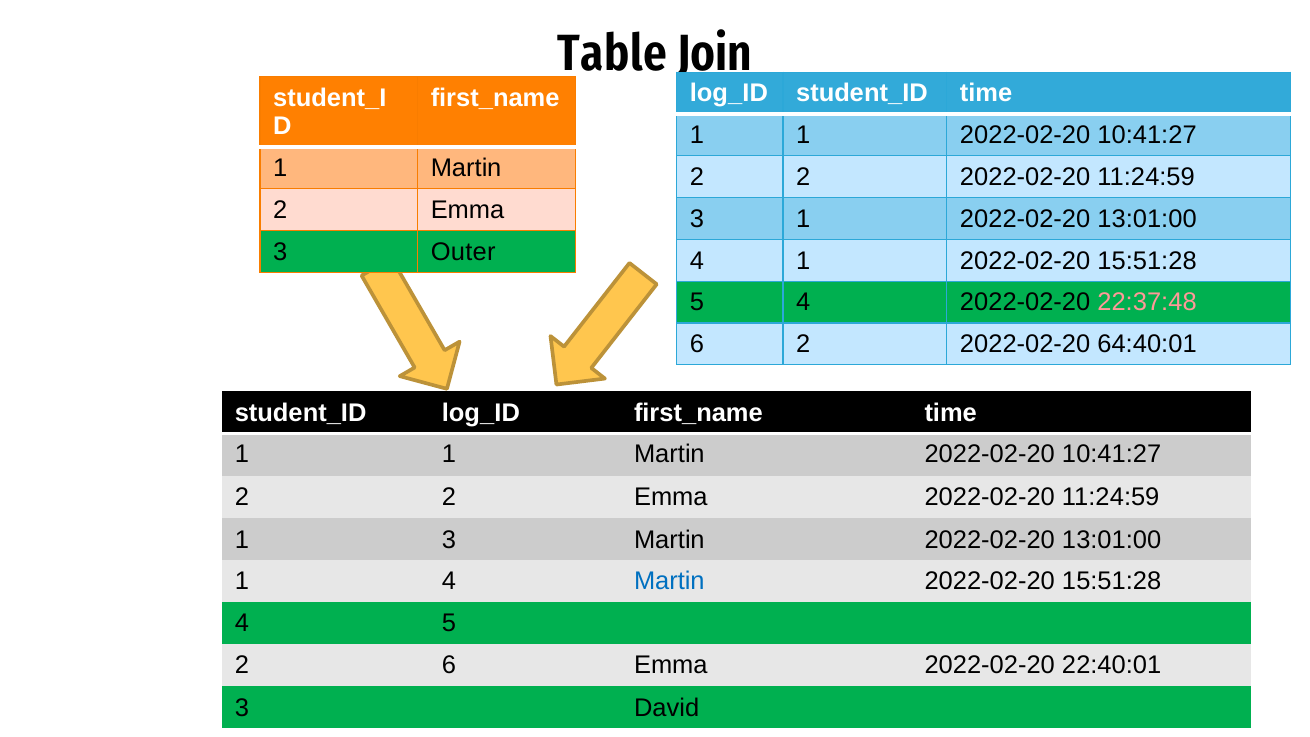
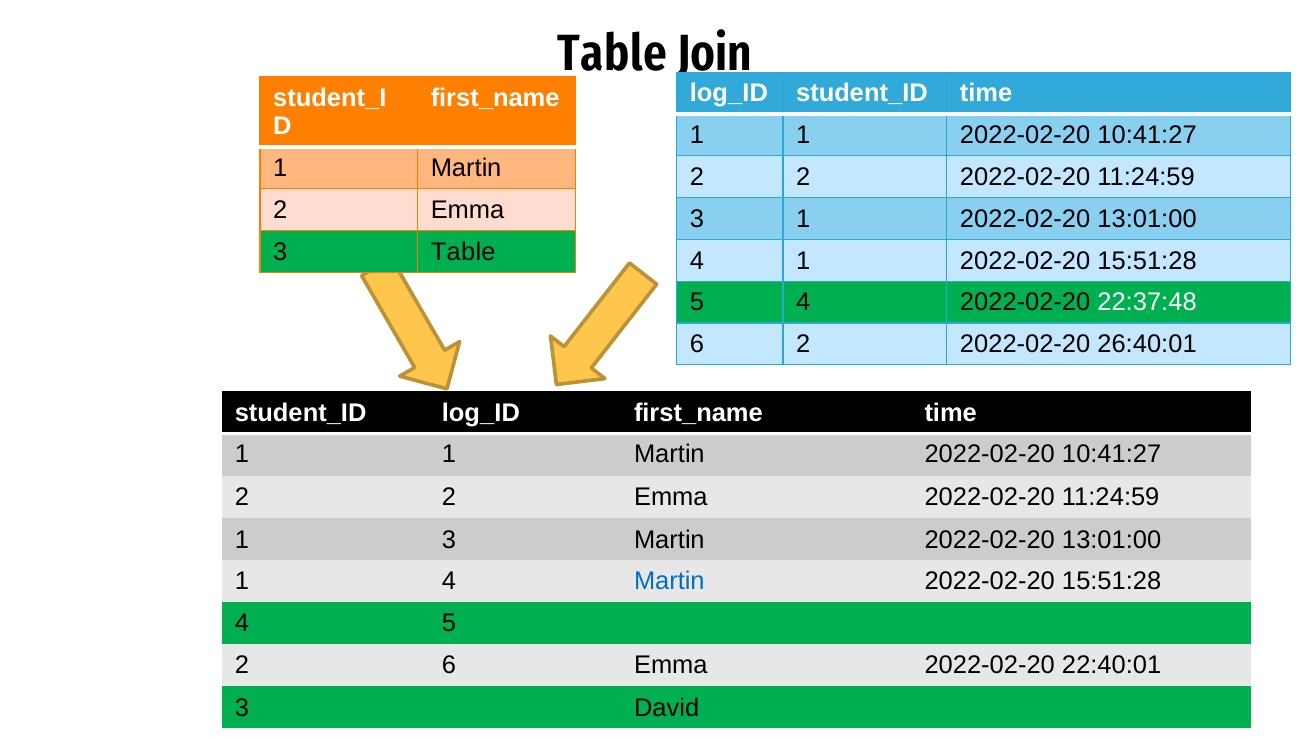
3 Outer: Outer -> Table (463, 252)
22:37:48 colour: pink -> white (1147, 302)
64:40:01: 64:40:01 -> 26:40:01 (1147, 344)
